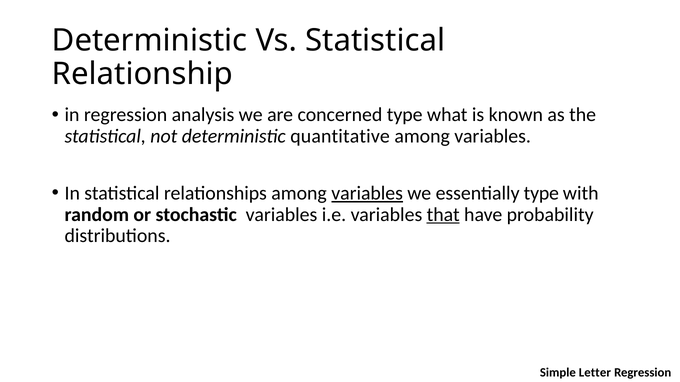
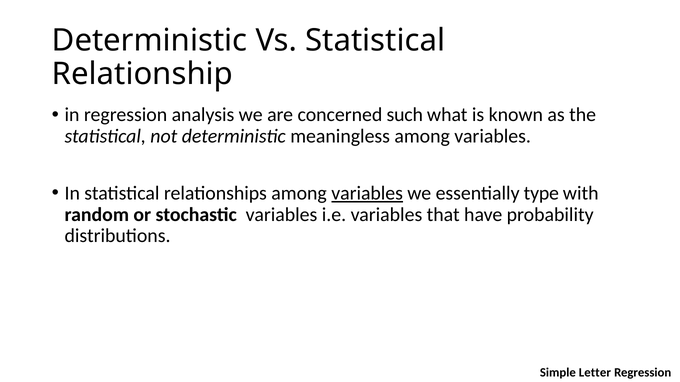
concerned type: type -> such (405, 115)
quantitative: quantitative -> meaningless (340, 136)
that underline: present -> none (443, 215)
